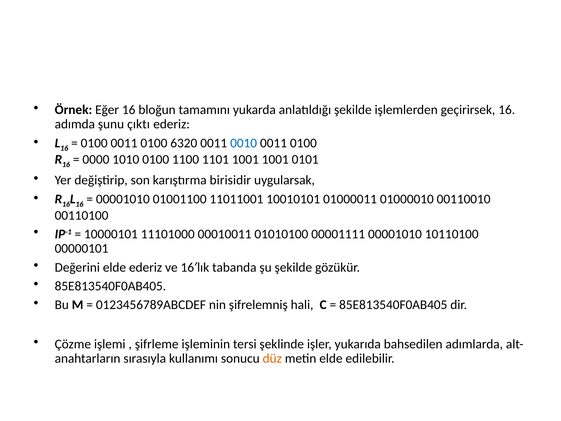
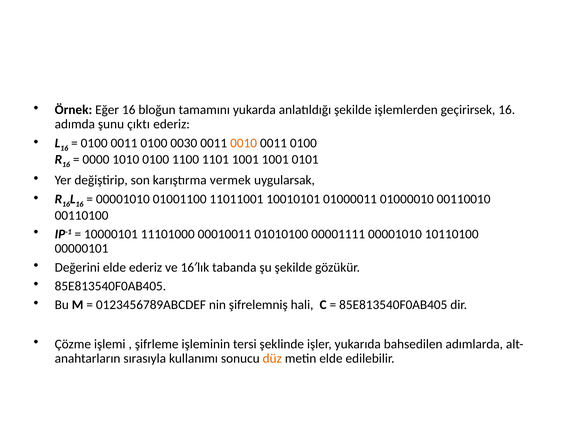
6320: 6320 -> 0030 (184, 143)
0010 colour: blue -> orange (244, 143)
birisidir: birisidir -> vermek (230, 180)
